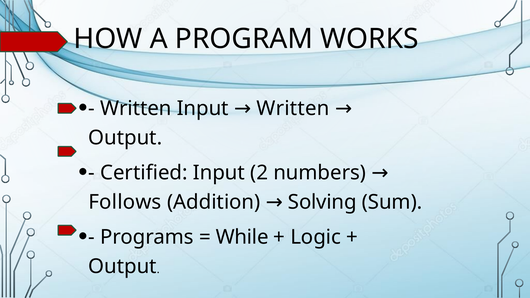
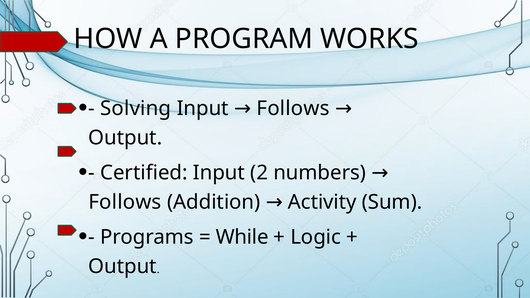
Written: Written -> Solving (136, 109)
Input Written: Written -> Follows (293, 109)
Solving: Solving -> Activity (322, 202)
